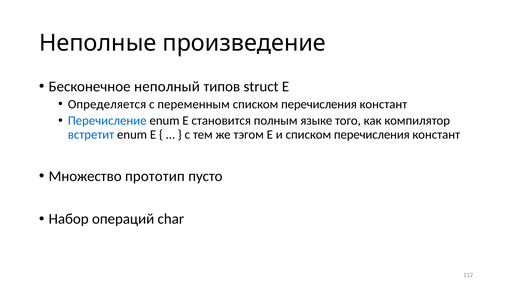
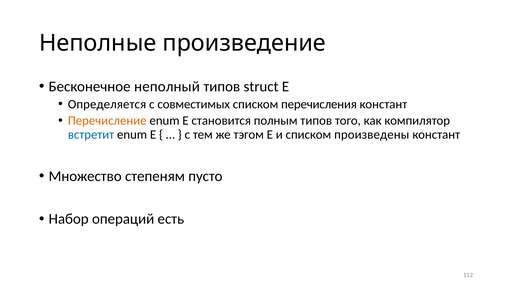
переменным: переменным -> совместимых (194, 104)
Перечисление colour: blue -> orange (107, 121)
полным языке: языке -> типов (316, 121)
и списком перечисления: перечисления -> произведены (372, 134)
прототип: прототип -> степеням (155, 176)
char: char -> есть (171, 219)
